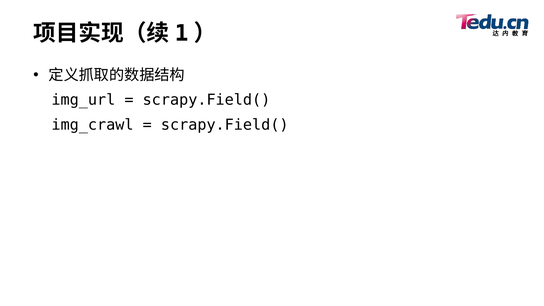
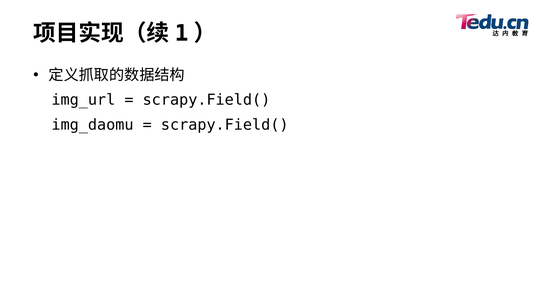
img_crawl: img_crawl -> img_daomu (93, 125)
